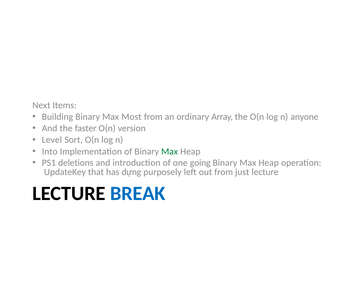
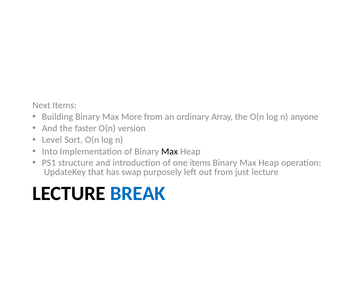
Most: Most -> More (132, 117)
Max colour: green -> black (170, 152)
deletions: deletions -> structure (76, 163)
one going: going -> items (200, 163)
dựng: dựng -> swap (131, 172)
